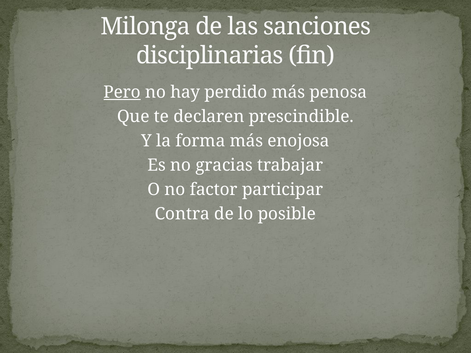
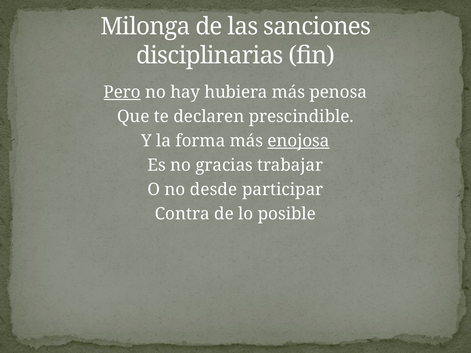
perdido: perdido -> hubiera (236, 92)
enojosa underline: none -> present (298, 141)
factor: factor -> desde (214, 190)
